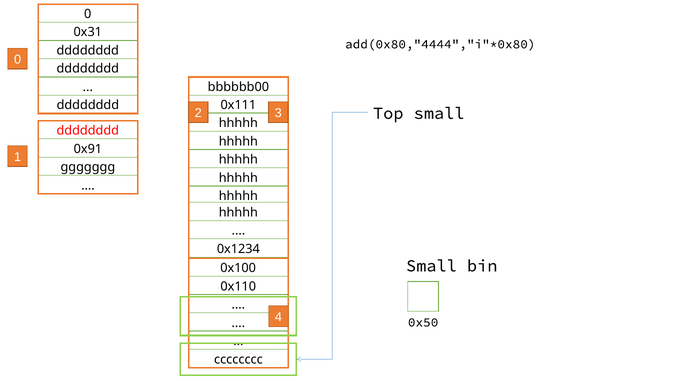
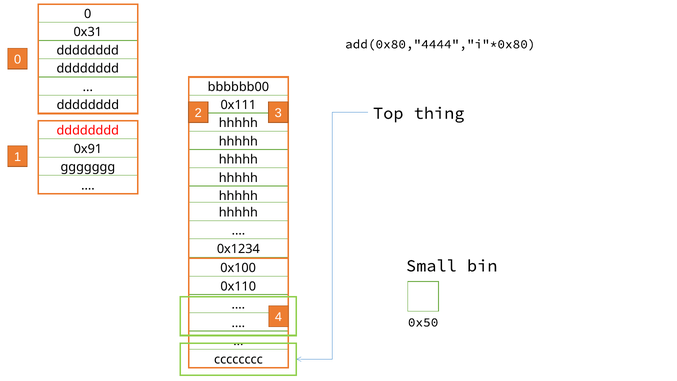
Top small: small -> thing (439, 113)
